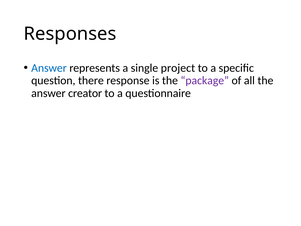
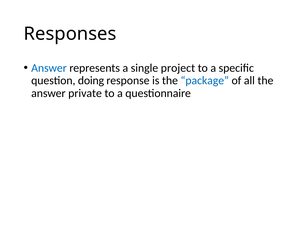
there: there -> doing (91, 80)
package colour: purple -> blue (205, 80)
creator: creator -> private (85, 93)
